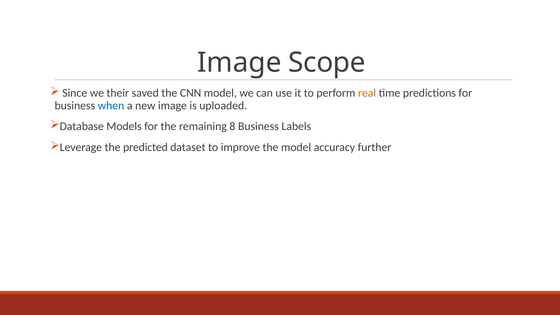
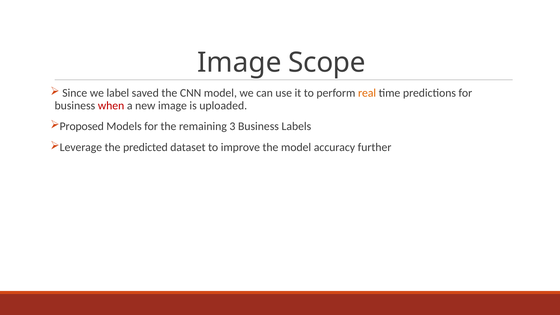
their: their -> label (118, 93)
when colour: blue -> red (111, 106)
Database: Database -> Proposed (82, 126)
8: 8 -> 3 (232, 126)
